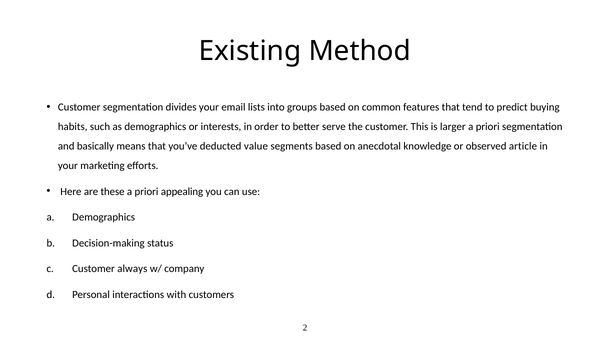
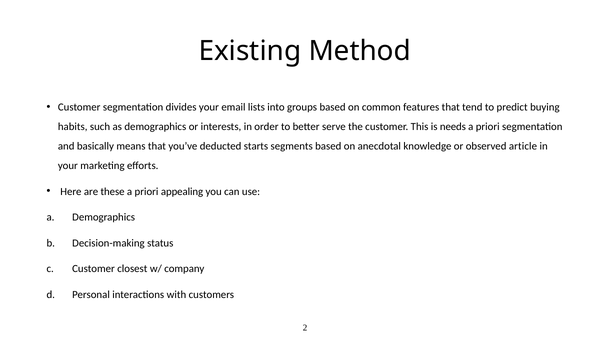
larger: larger -> needs (453, 127)
value: value -> starts (256, 146)
always: always -> closest (132, 269)
